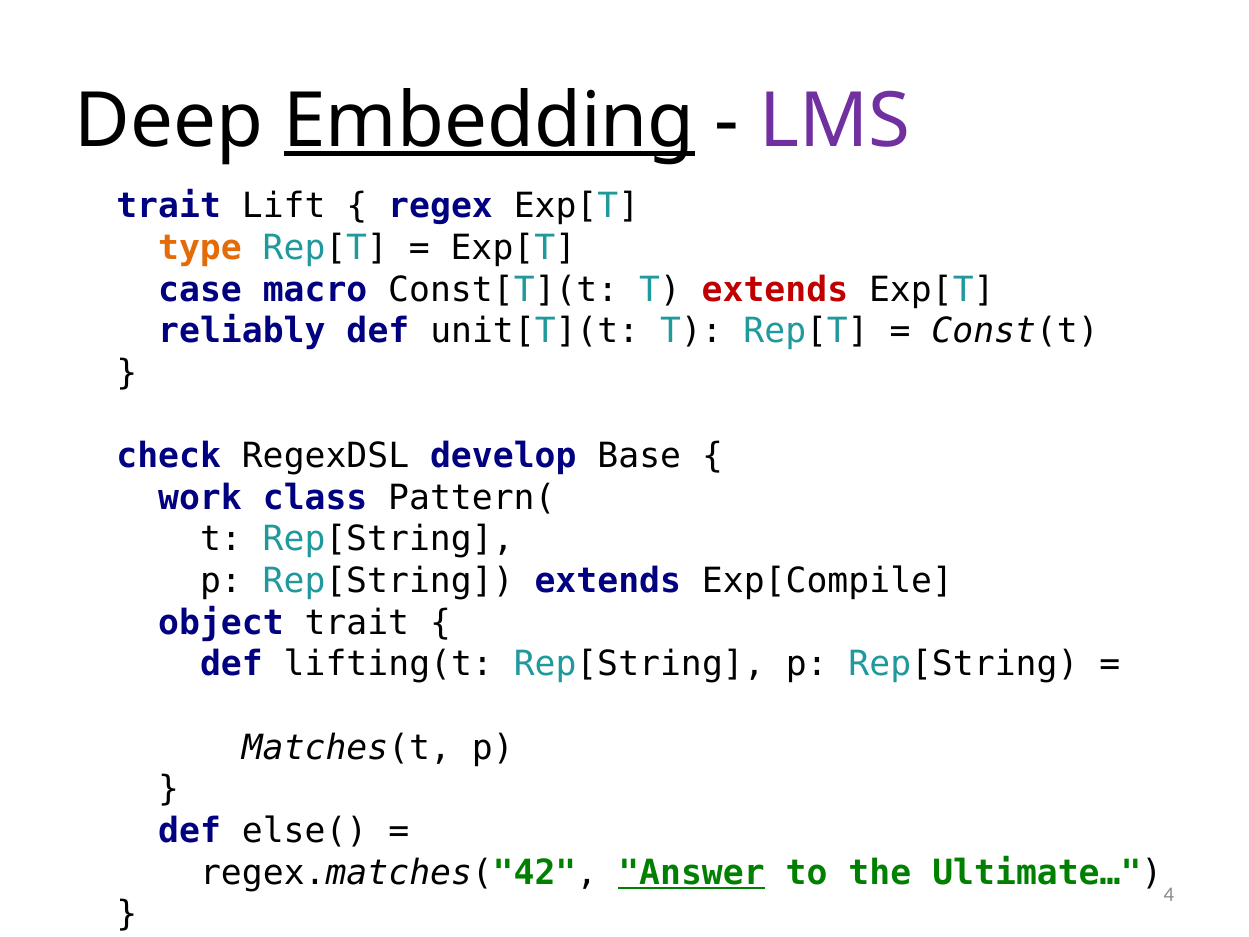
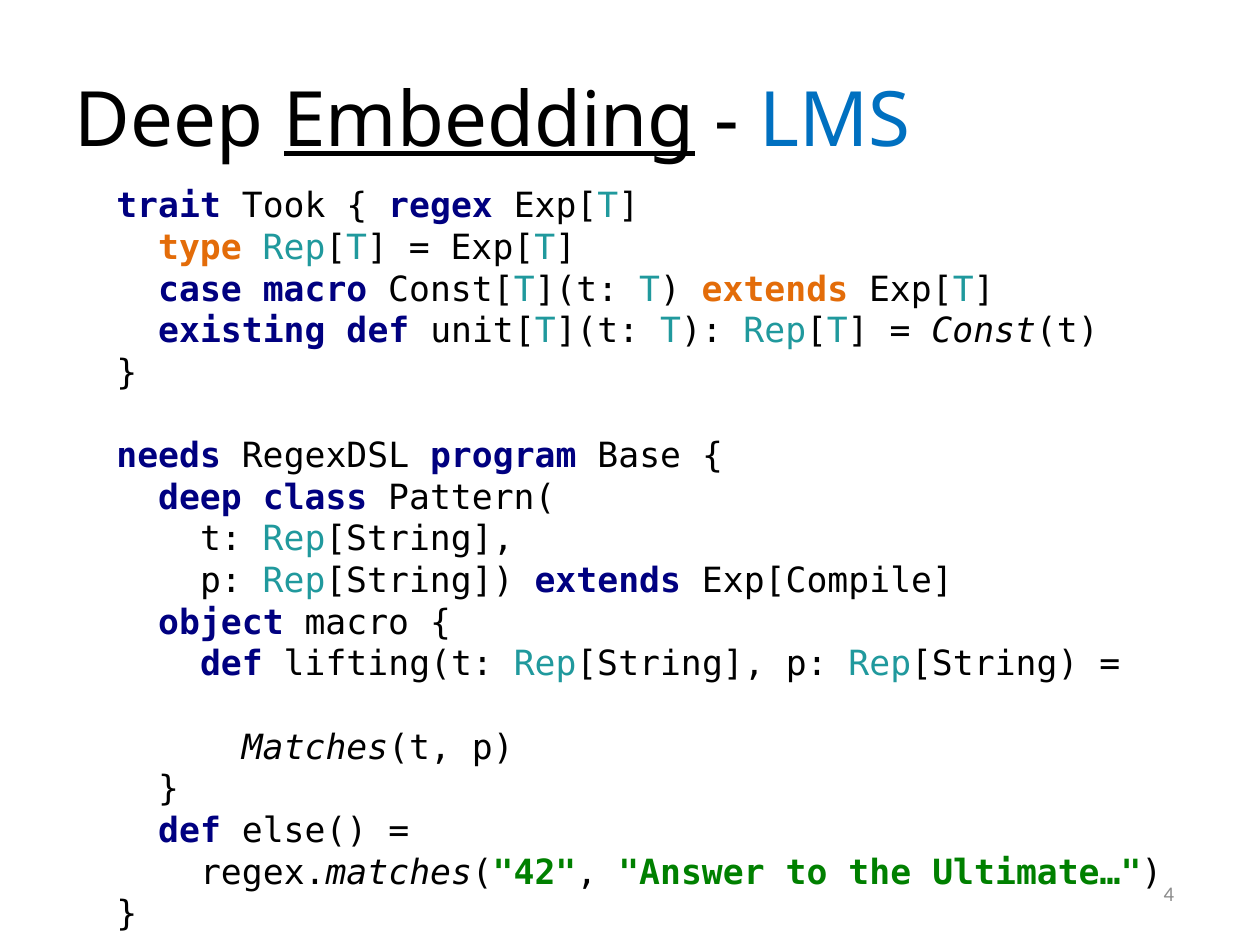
LMS colour: purple -> blue (835, 121)
Lift: Lift -> Took (284, 206)
extends colour: red -> orange (775, 290)
reliably: reliably -> existing (242, 331)
check: check -> needs (169, 456)
develop: develop -> program (503, 456)
work: work -> deep (200, 498)
object trait: trait -> macro (357, 623)
Answer underline: present -> none (691, 873)
